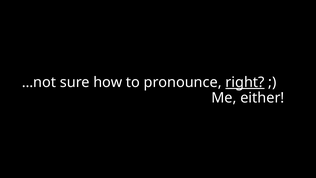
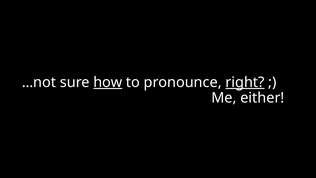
how underline: none -> present (108, 82)
